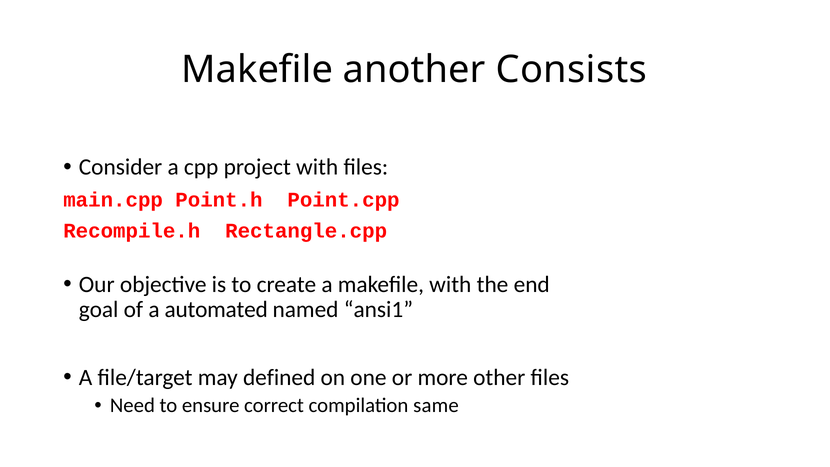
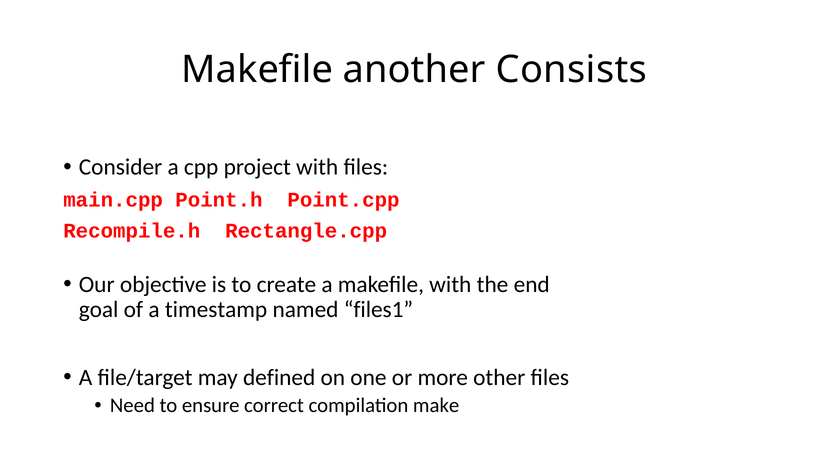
automated: automated -> timestamp (216, 310)
ansi1: ansi1 -> files1 (378, 310)
same: same -> make (436, 405)
